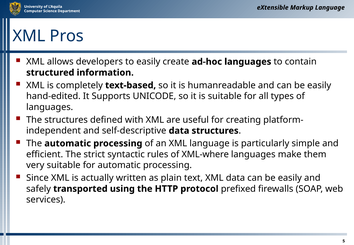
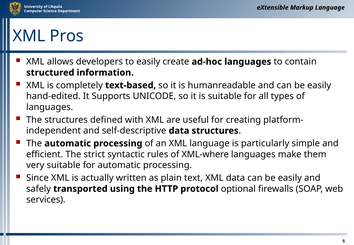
prefixed: prefixed -> optional (238, 189)
